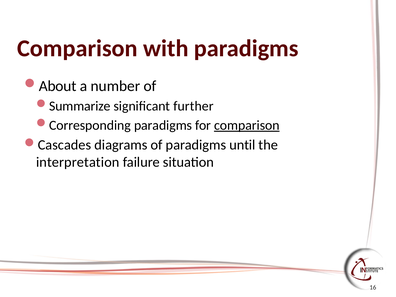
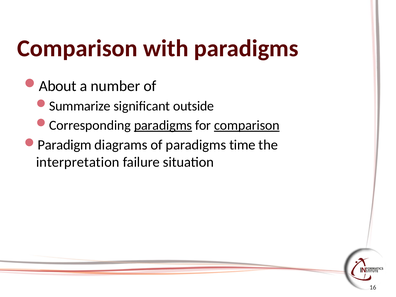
further: further -> outside (194, 106)
paradigms underline: none -> present (163, 125)
Cascades: Cascades -> Paradigm (65, 145)
until: until -> time (242, 145)
